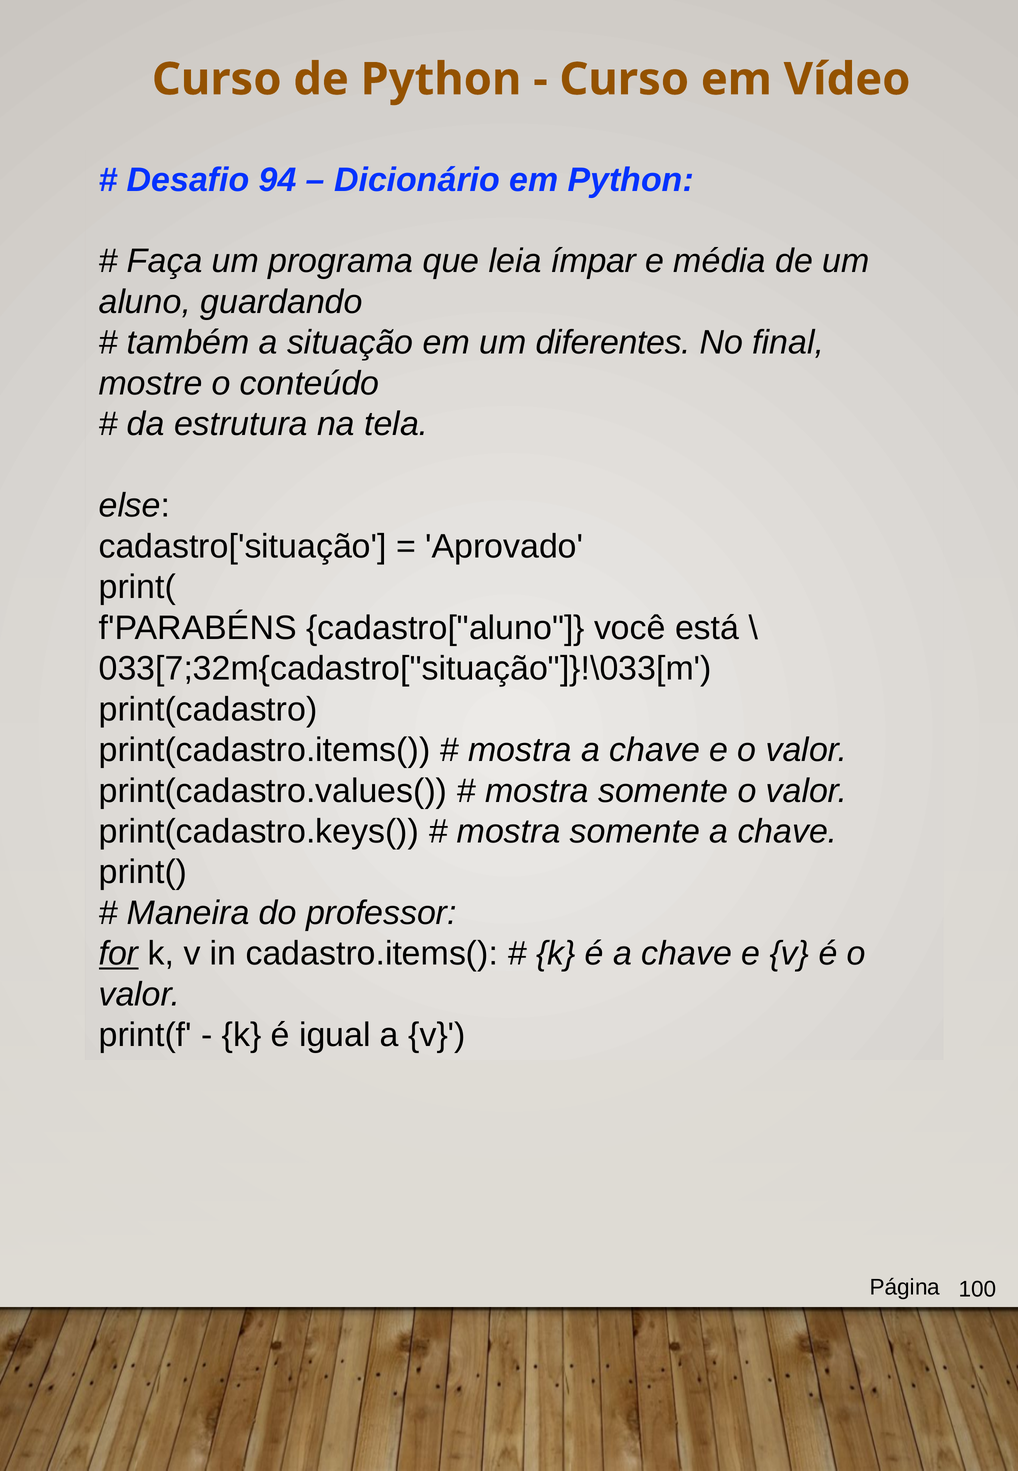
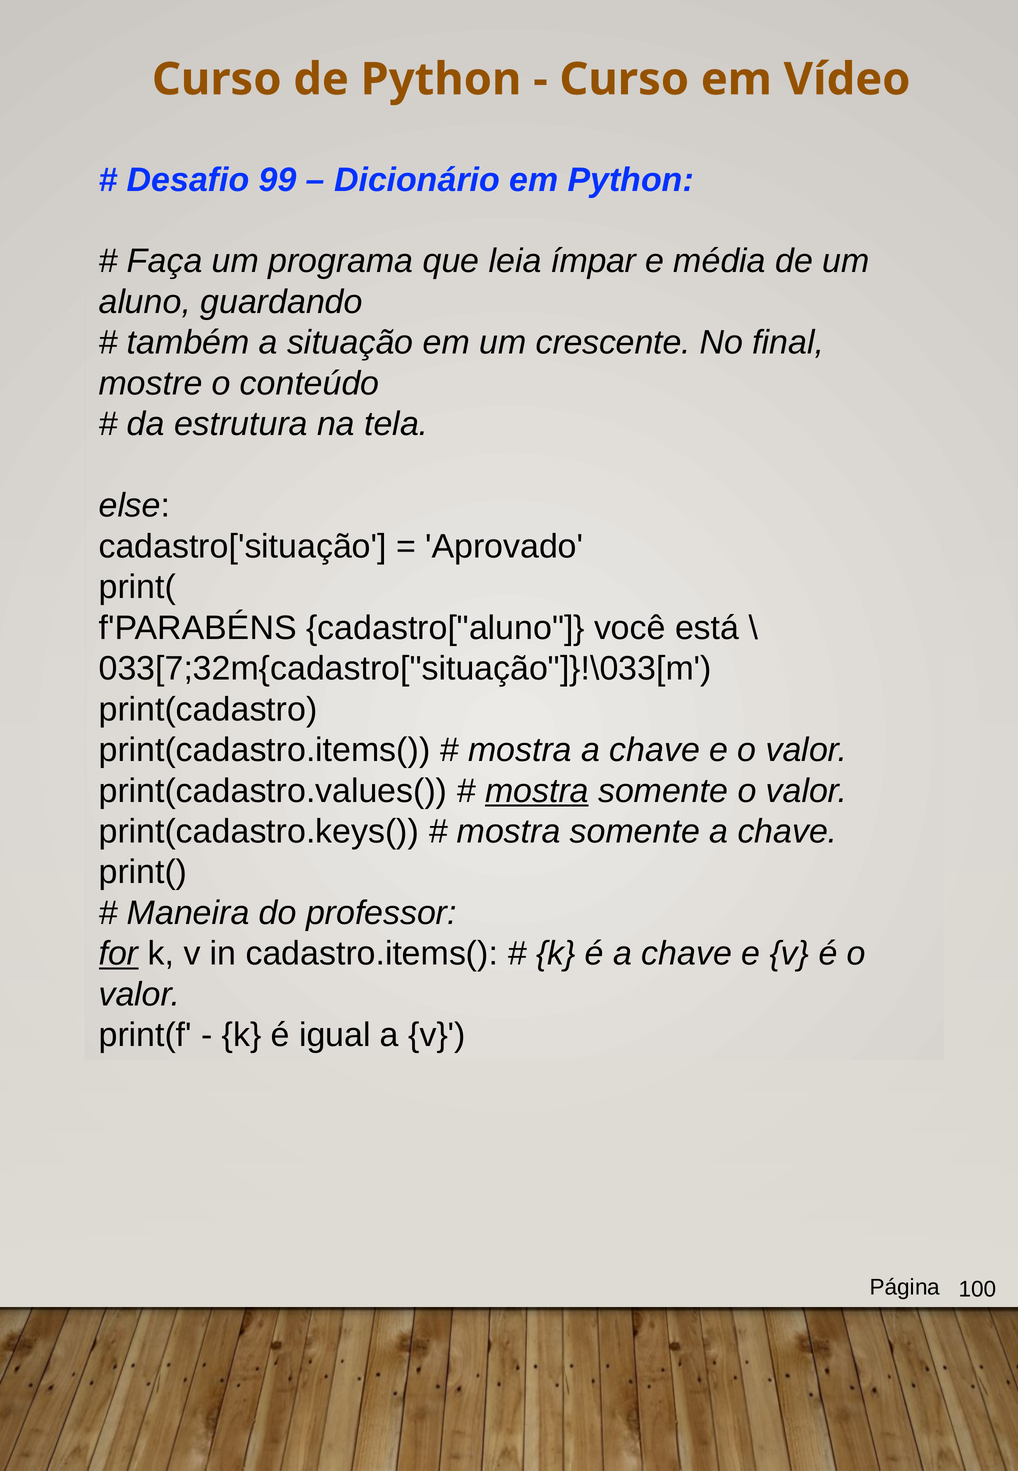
94: 94 -> 99 (278, 180)
diferentes: diferentes -> crescente (613, 343)
mostra underline: none -> present (537, 791)
